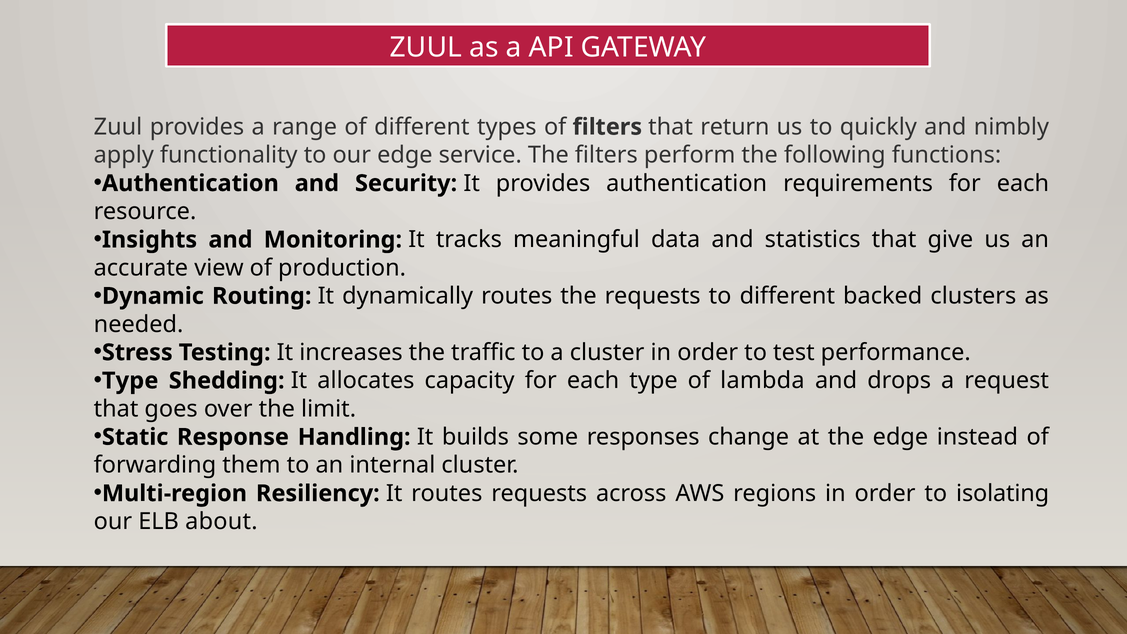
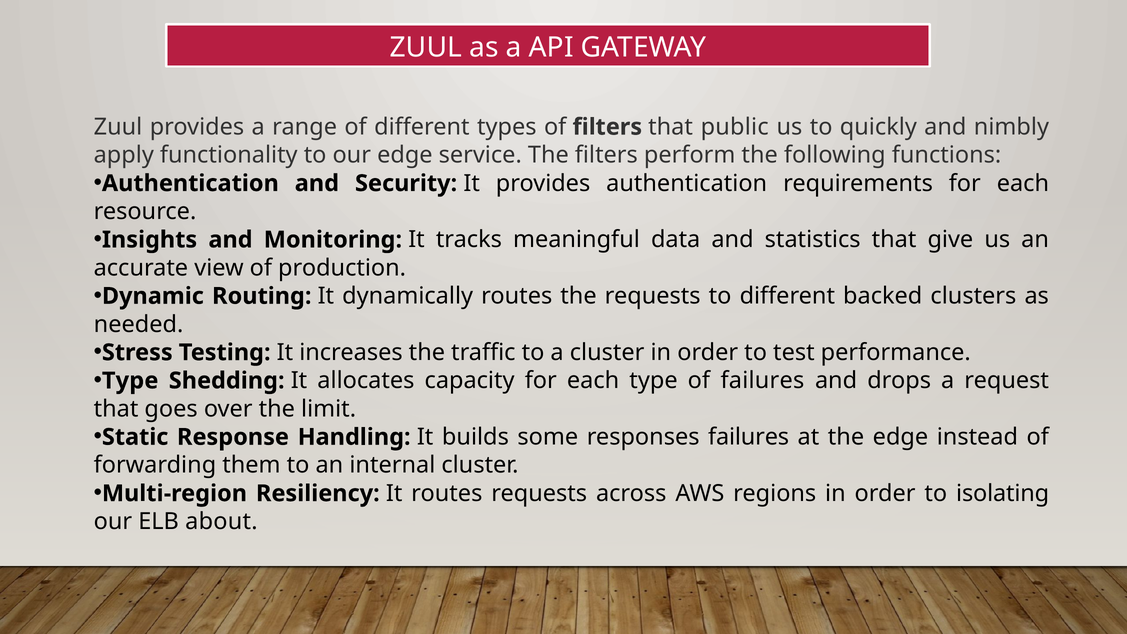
return: return -> public (735, 127)
of lambda: lambda -> failures (762, 381)
responses change: change -> failures (749, 437)
